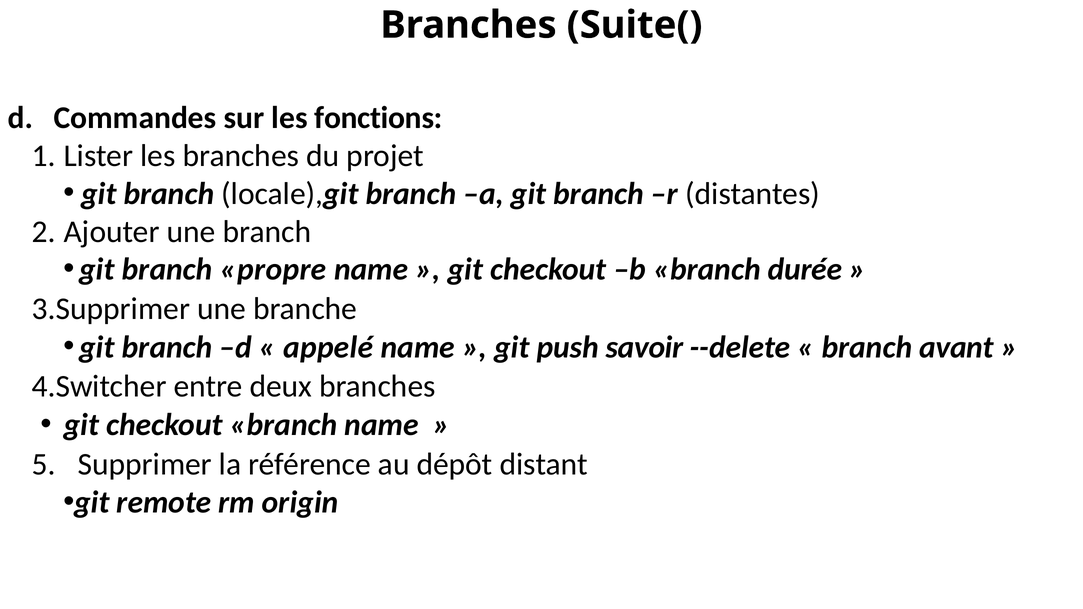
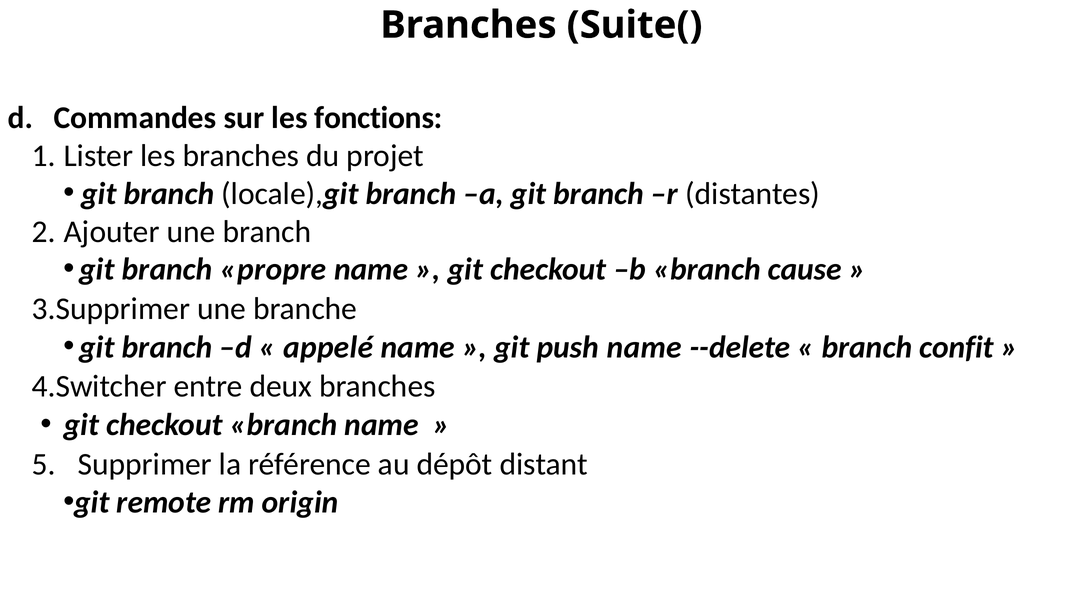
durée: durée -> cause (805, 270)
push savoir: savoir -> name (644, 347)
avant: avant -> confit (956, 347)
